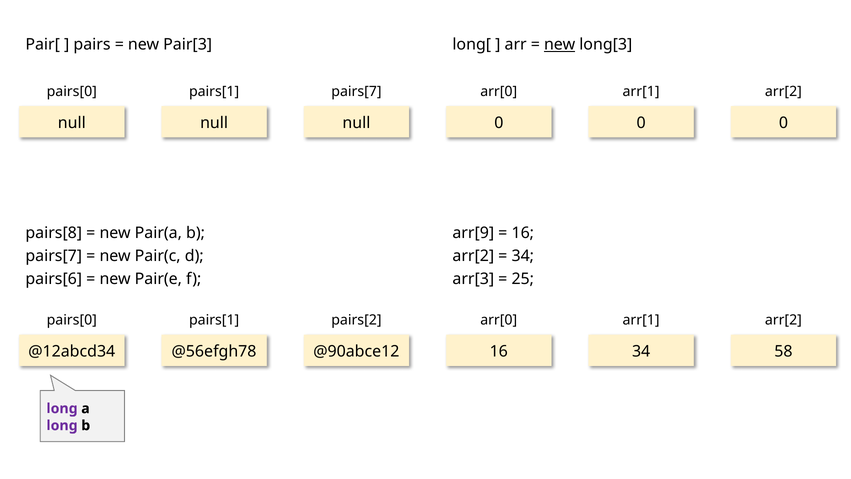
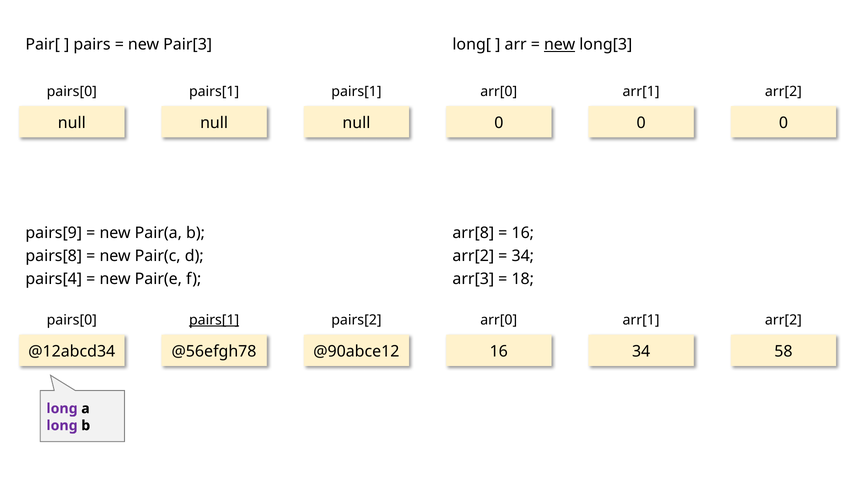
pairs[7: pairs[7 -> pairs[1 (356, 91)
pairs[8: pairs[8 -> pairs[9 (54, 233)
arr[9: arr[9 -> arr[8 (473, 233)
pairs[7: pairs[7 -> pairs[8 (54, 256)
pairs[6: pairs[6 -> pairs[4 (54, 279)
25: 25 -> 18 (523, 279)
pairs[1 underline: none -> present (214, 320)
